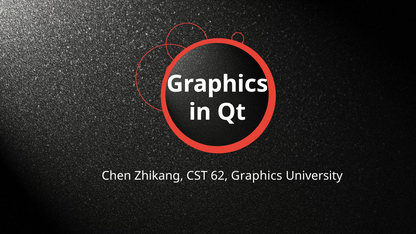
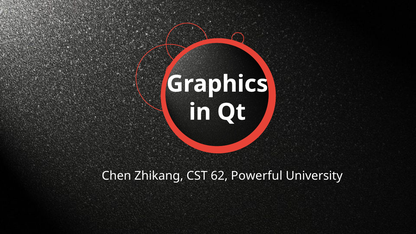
62 Graphics: Graphics -> Powerful (257, 176)
